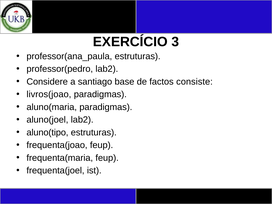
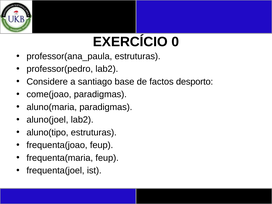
3: 3 -> 0 (175, 42)
consiste: consiste -> desporto (195, 82)
livros(joao: livros(joao -> come(joao (49, 94)
